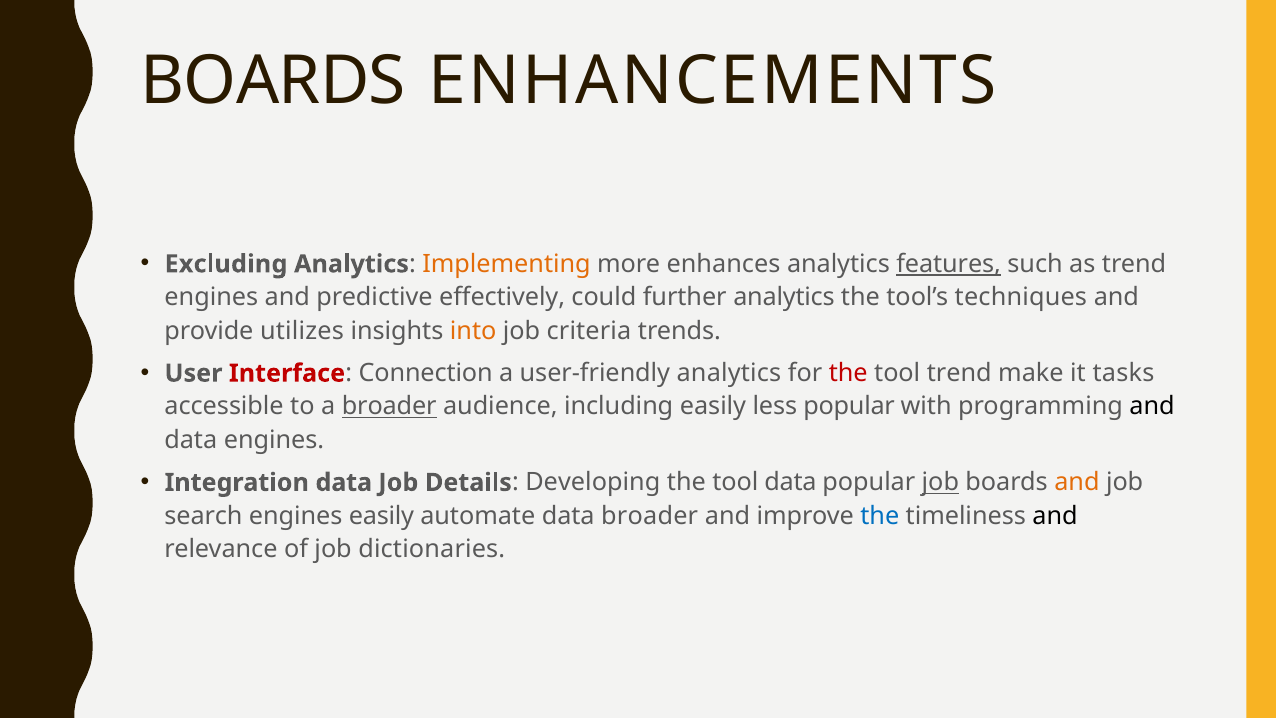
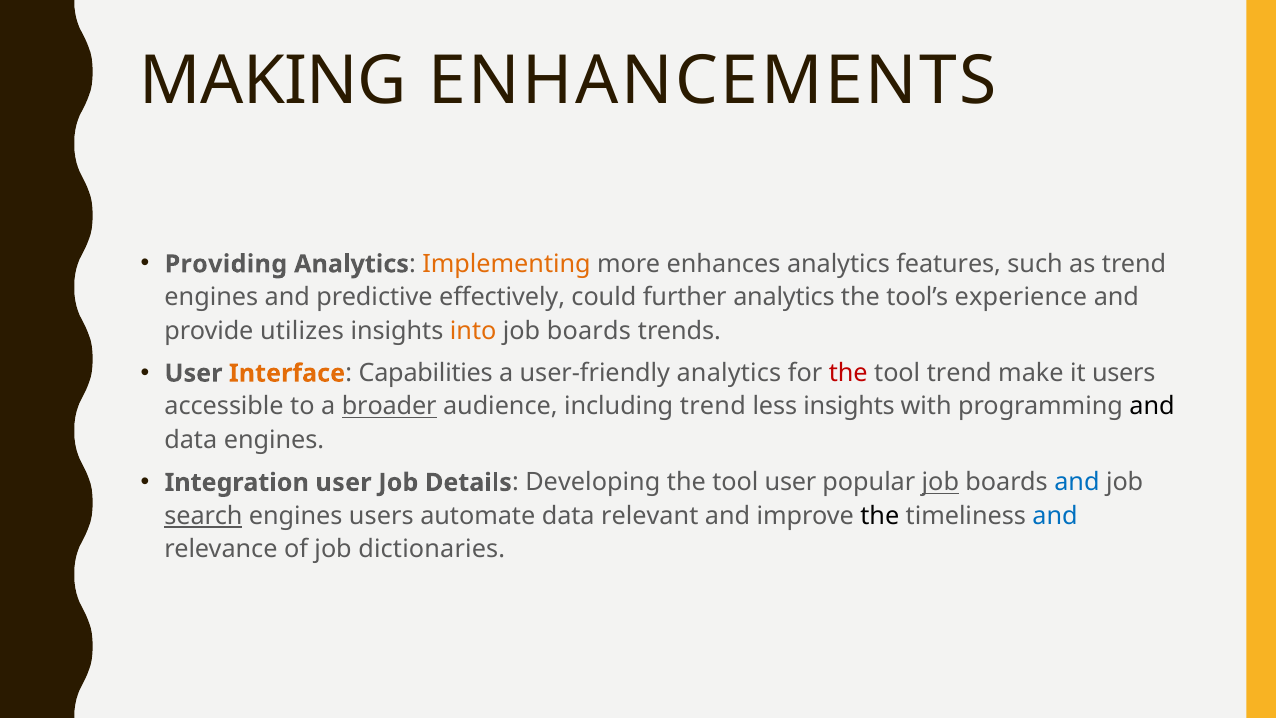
BOARDS: BOARDS -> MAKING (273, 81)
Excluding: Excluding -> Providing (226, 264)
features underline: present -> none (949, 264)
techniques: techniques -> experience (1021, 297)
criteria: criteria -> boards (589, 331)
Interface colour: red -> orange (287, 373)
Connection: Connection -> Capabilities (426, 373)
it tasks: tasks -> users (1124, 373)
including easily: easily -> trend (713, 406)
less popular: popular -> insights (849, 406)
Integration data: data -> user (344, 482)
tool data: data -> user (791, 482)
and colour: orange -> blue (1077, 482)
search underline: none -> present (203, 516)
engines easily: easily -> users (381, 516)
data broader: broader -> relevant (650, 516)
the colour: blue -> black (880, 516)
and colour: black -> blue (1055, 516)
